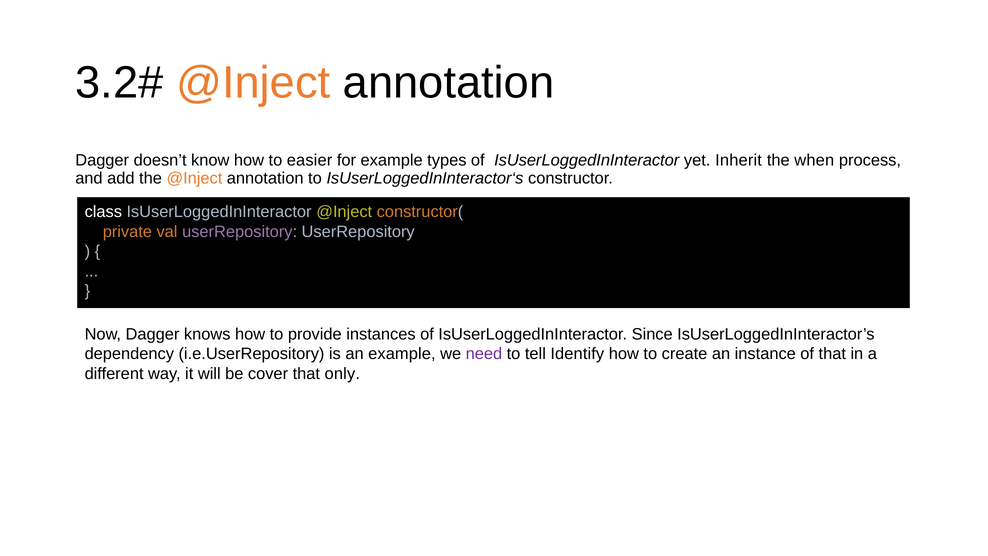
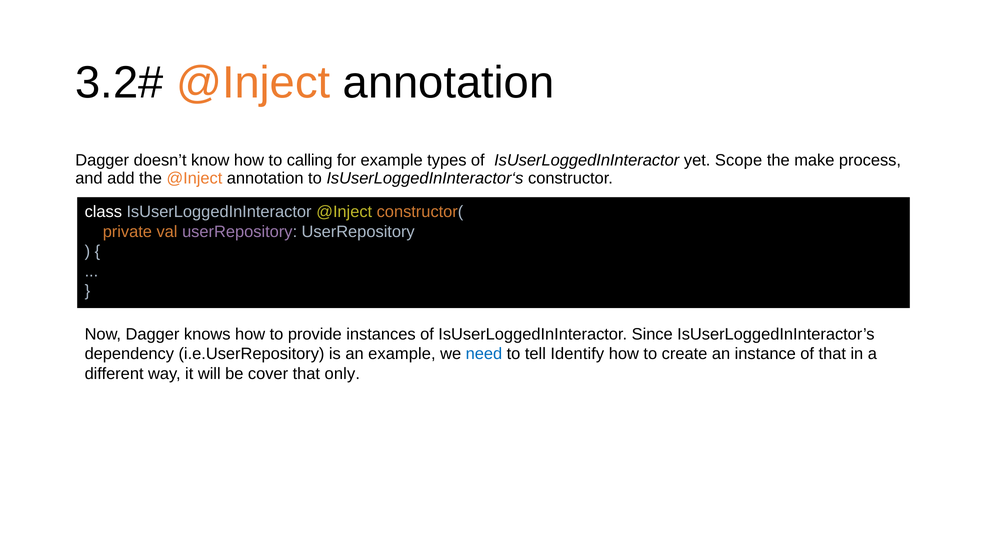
easier: easier -> calling (310, 160)
Inherit: Inherit -> Scope (739, 160)
when: when -> make (814, 160)
need colour: purple -> blue (484, 354)
